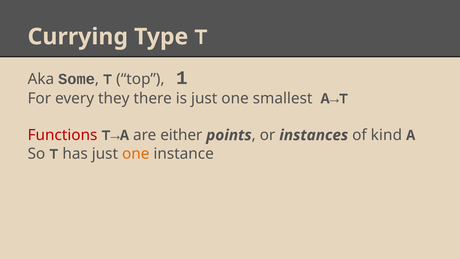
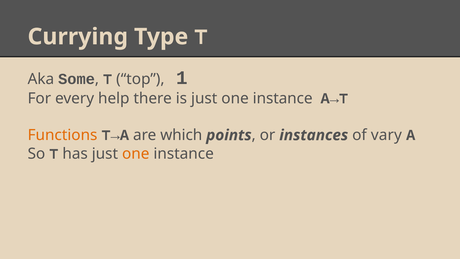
they: they -> help (114, 98)
is just one smallest: smallest -> instance (283, 98)
either: either -> which (181, 135)
kind: kind -> vary (386, 135)
Functions colour: red -> orange (63, 135)
